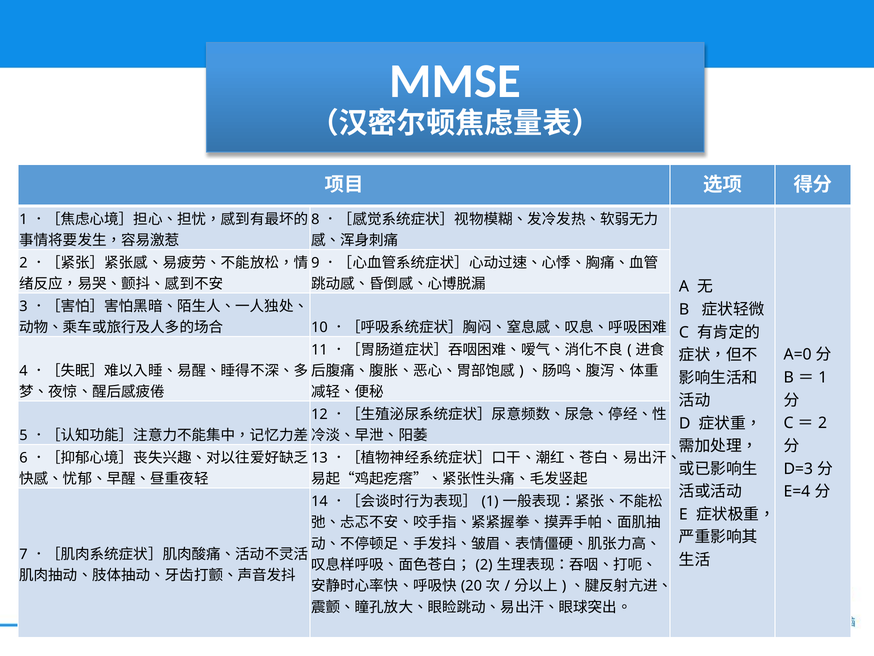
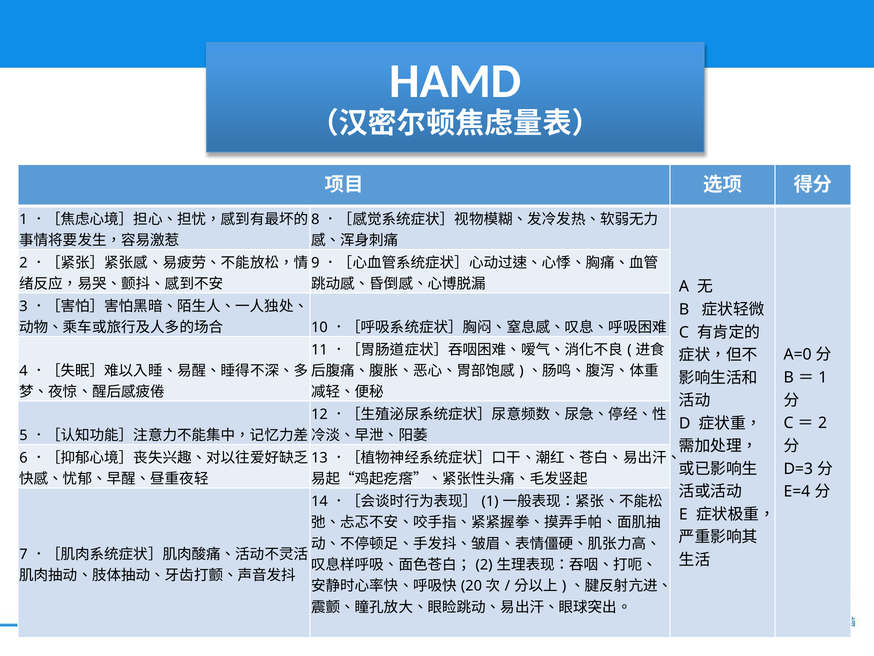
MMSE: MMSE -> HAMD (455, 81)
